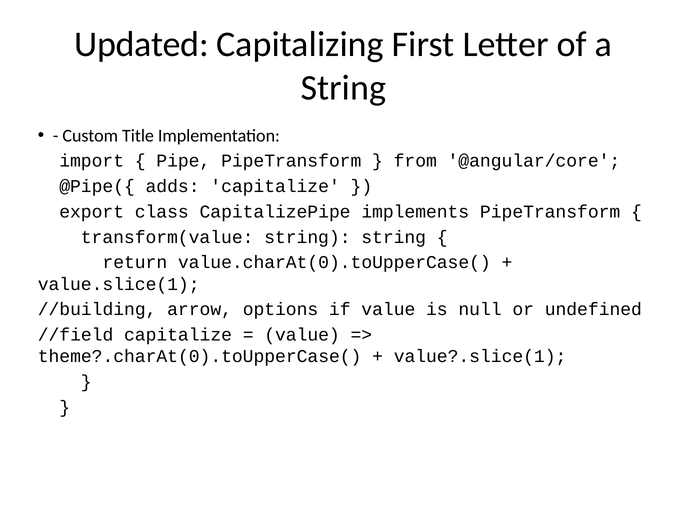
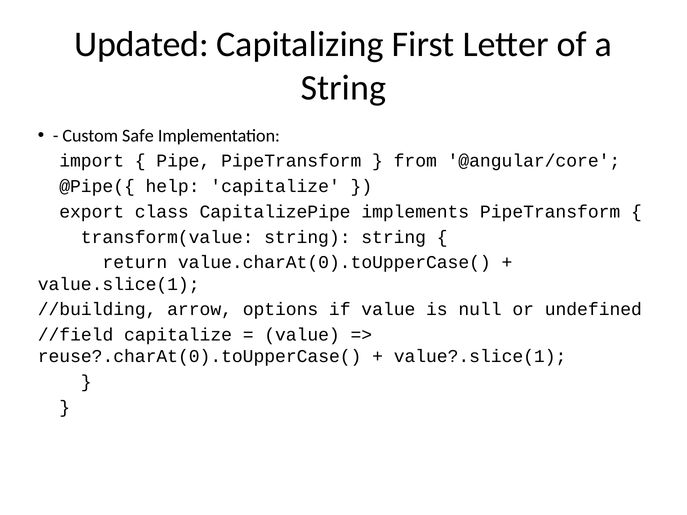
Title: Title -> Safe (138, 136)
adds: adds -> help (173, 186)
theme?.charAt(0).toUpperCase(: theme?.charAt(0).toUpperCase( -> reuse?.charAt(0).toUpperCase( (200, 357)
